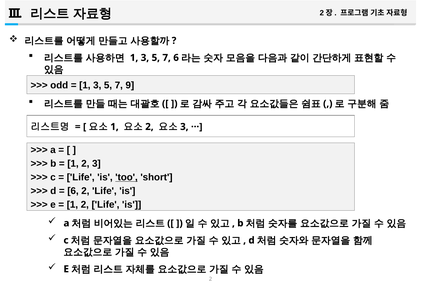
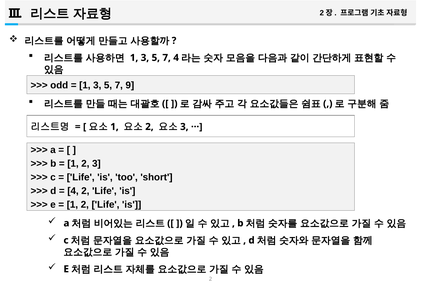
7 6: 6 -> 4 (176, 58)
too underline: present -> none (127, 177)
6: 6 -> 4 (73, 191)
